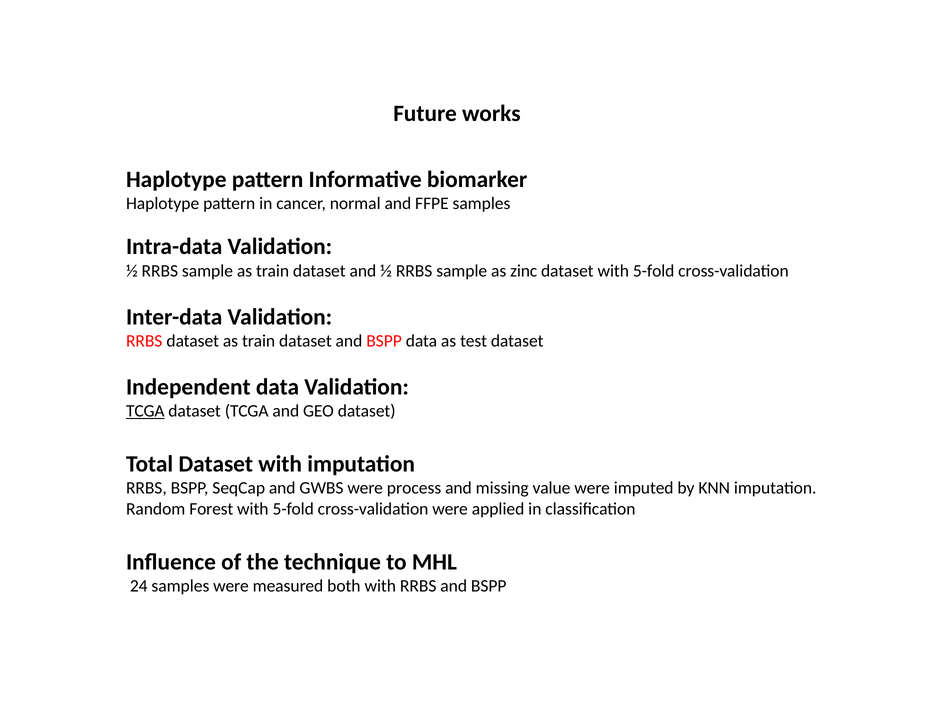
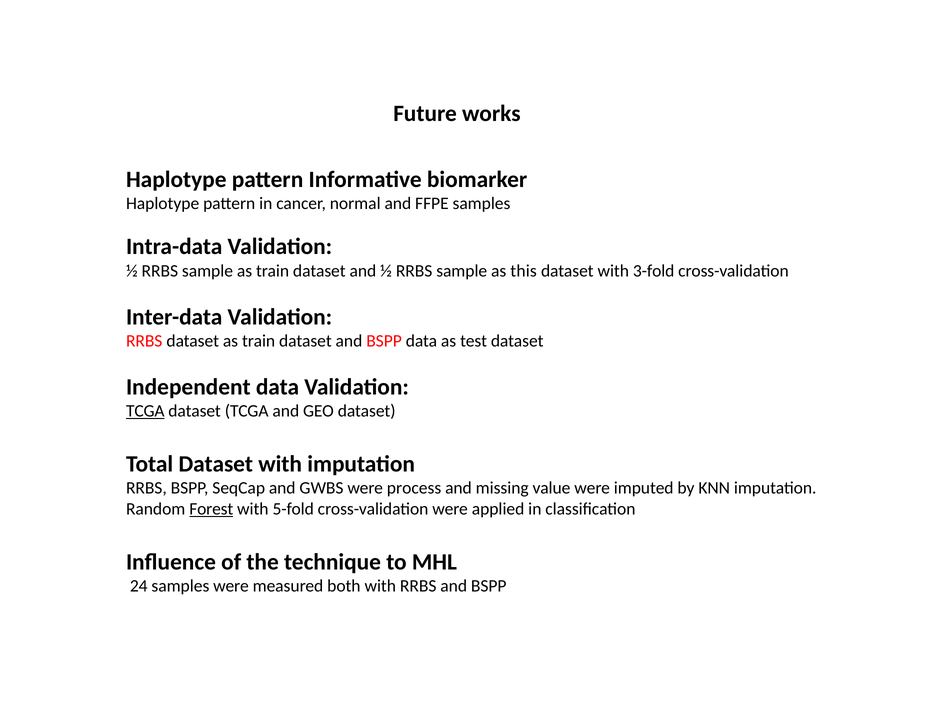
zinc: zinc -> this (524, 271)
dataset with 5-fold: 5-fold -> 3-fold (654, 271)
Forest underline: none -> present (211, 509)
